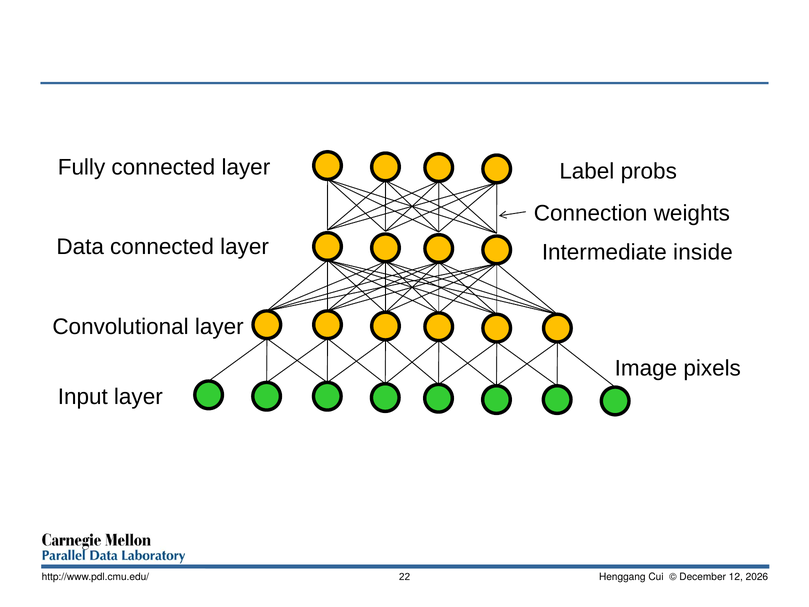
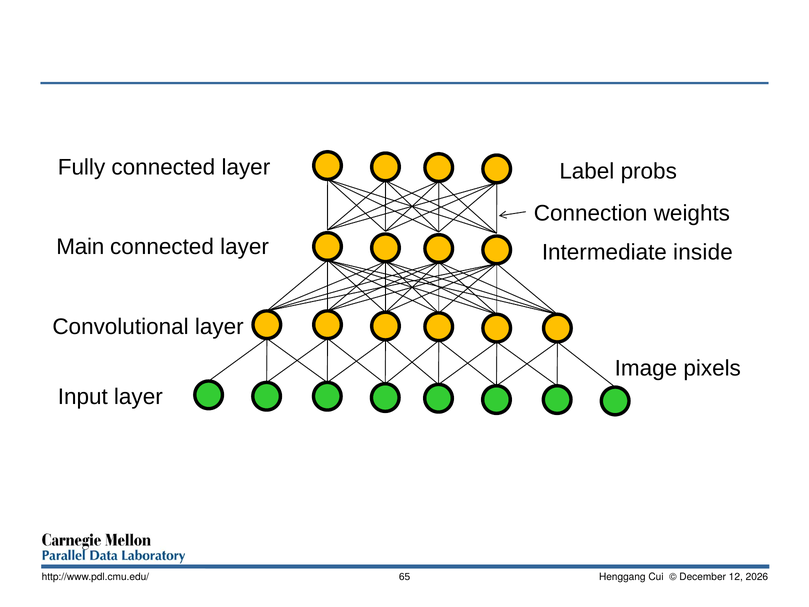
Data: Data -> Main (80, 247)
22: 22 -> 65 (405, 577)
